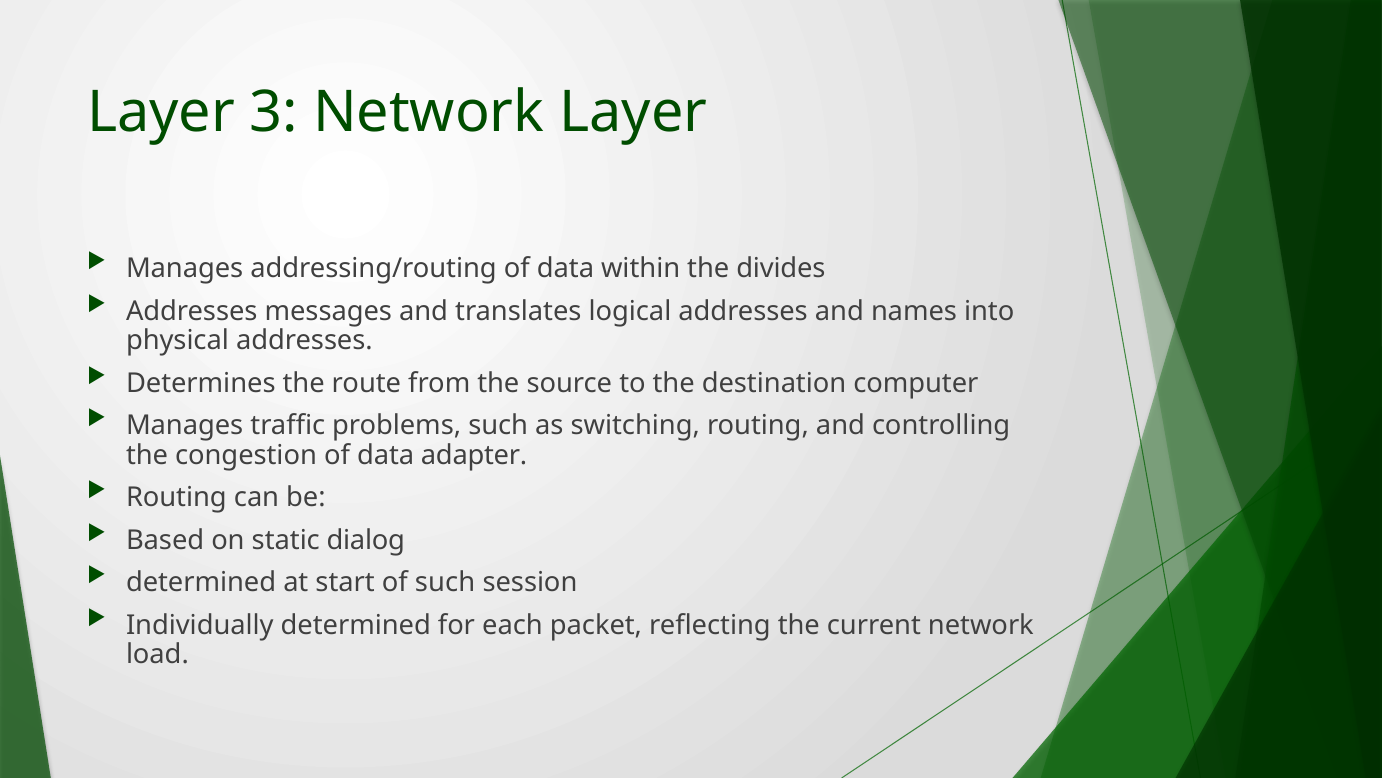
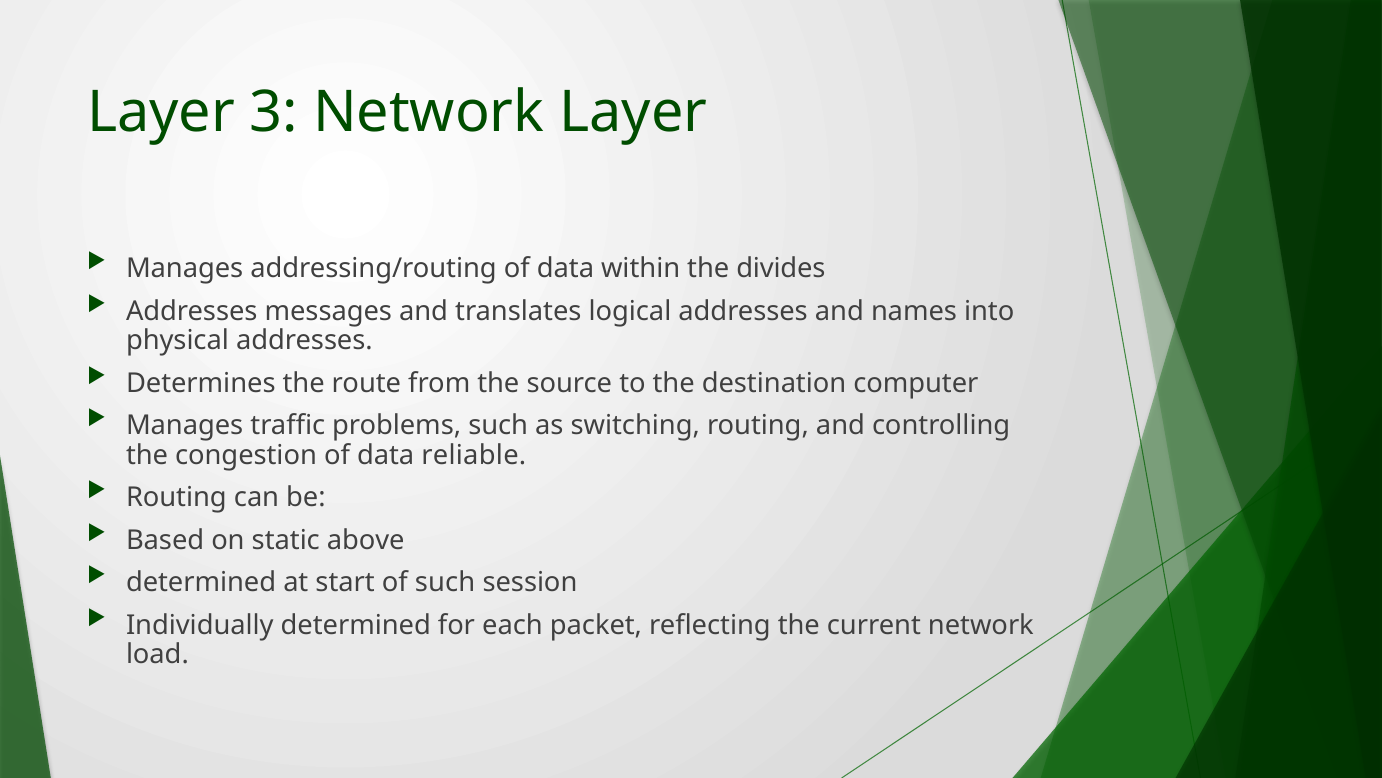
adapter: adapter -> reliable (474, 455)
dialog: dialog -> above (366, 540)
